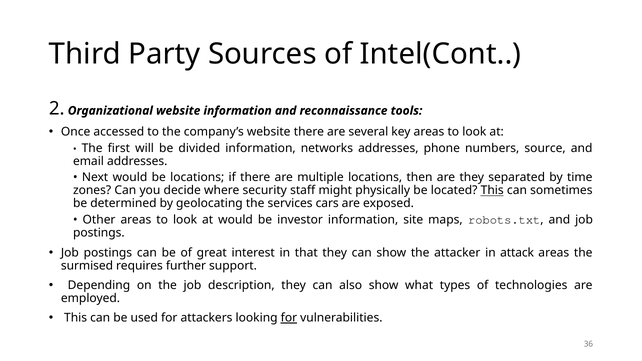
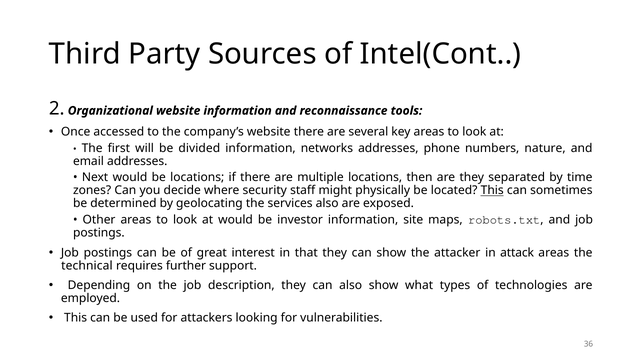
source: source -> nature (545, 148)
services cars: cars -> also (327, 204)
surmised: surmised -> technical (87, 266)
for underline: present -> none (289, 318)
